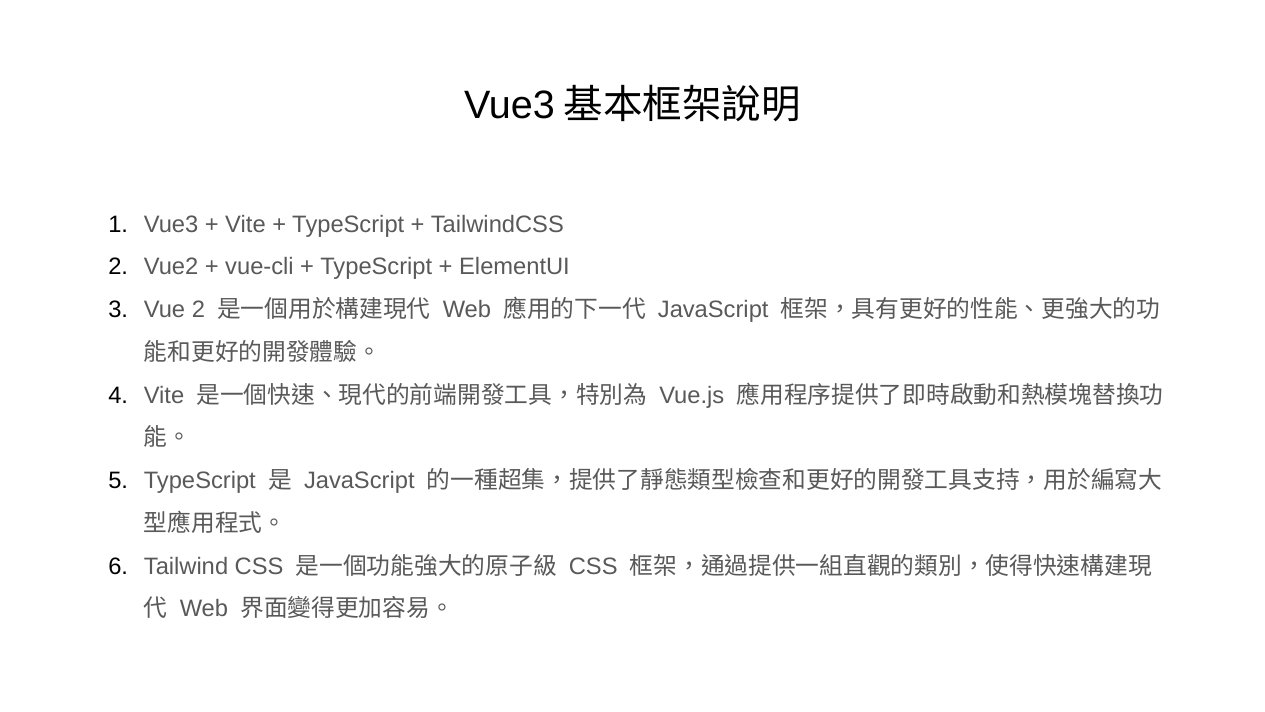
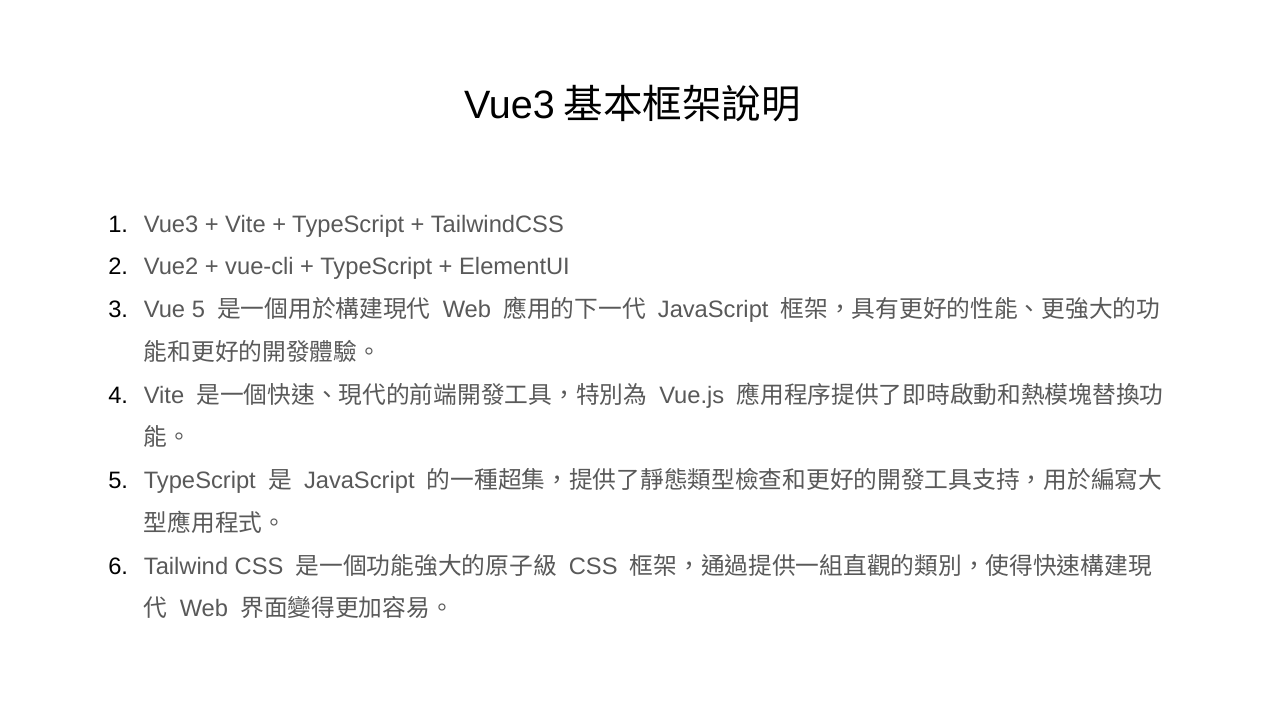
Vue 2: 2 -> 5 (198, 310)
